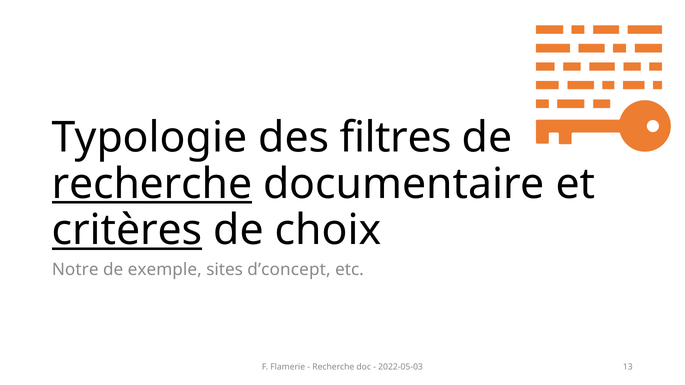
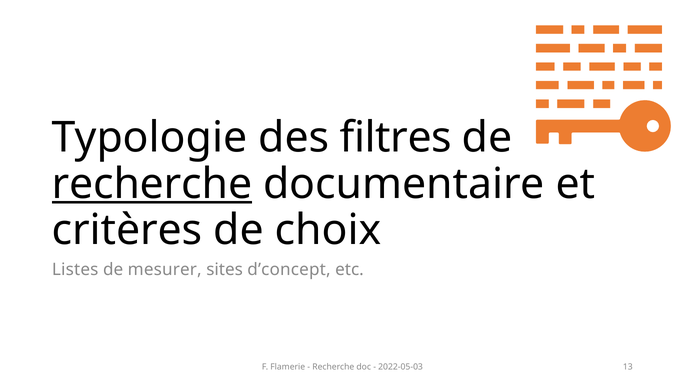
critères underline: present -> none (127, 230)
Notre: Notre -> Listes (75, 270)
exemple: exemple -> mesurer (165, 270)
